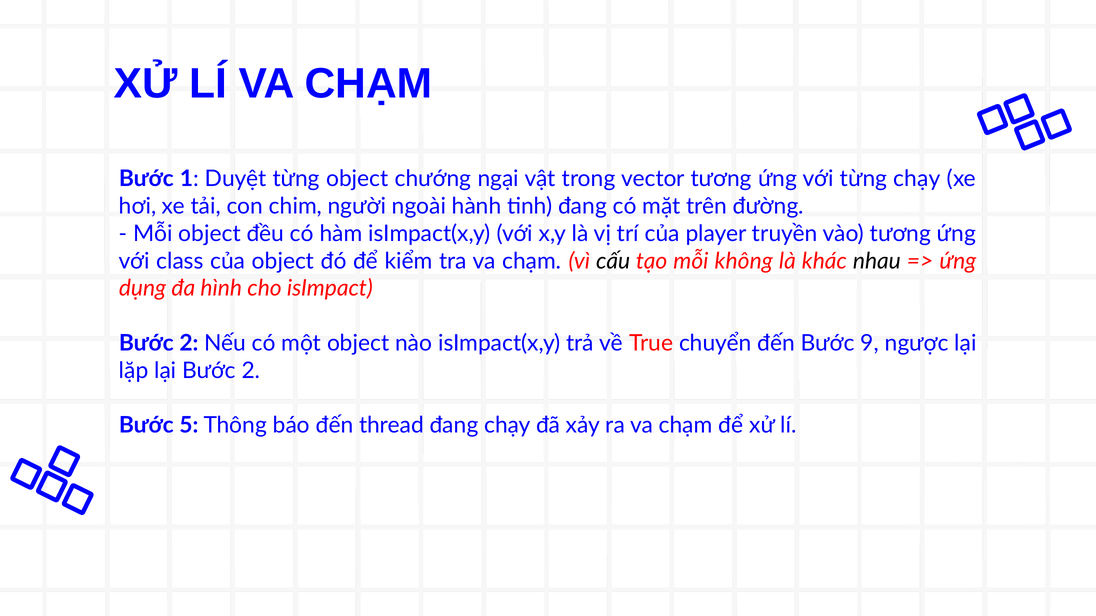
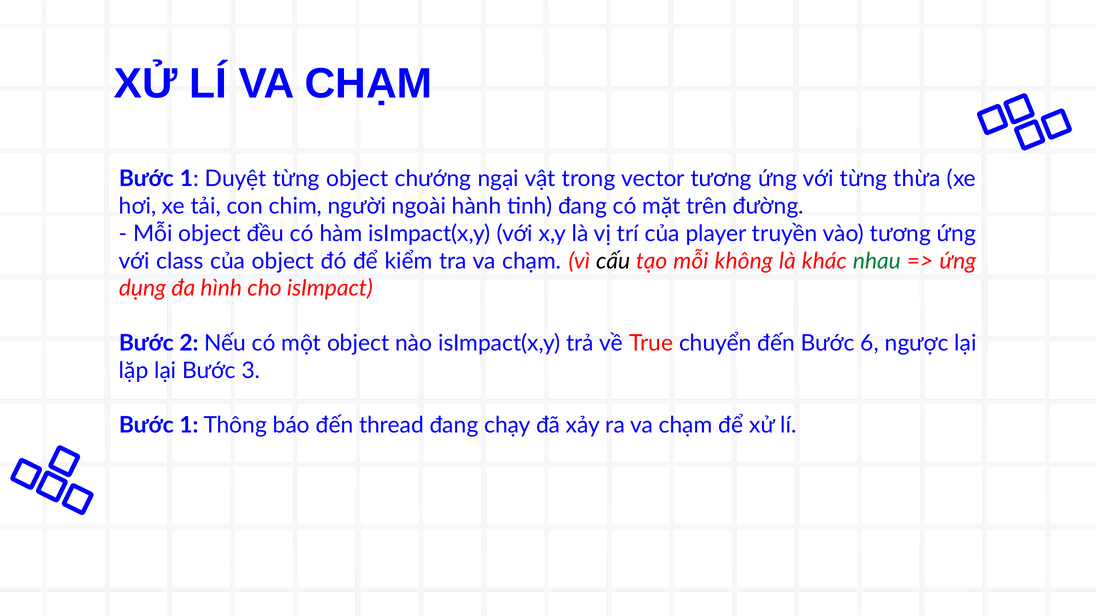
từng chạy: chạy -> thừa (917, 179)
nhau colour: black -> green (877, 261)
9: 9 -> 6 (870, 343)
lại Bước 2: 2 -> 3 (251, 371)
5: 5 -> 1 (189, 426)
